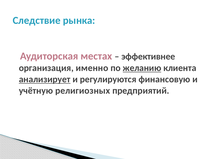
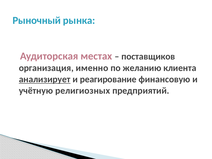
Следствие: Следствие -> Рыночный (37, 20)
эффективнее: эффективнее -> поставщиков (148, 57)
желанию underline: present -> none (142, 68)
регулируются: регулируются -> реагирование (108, 79)
